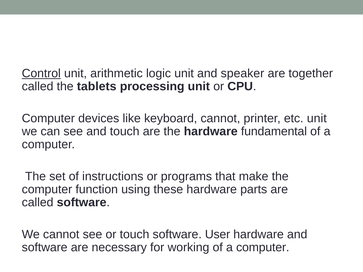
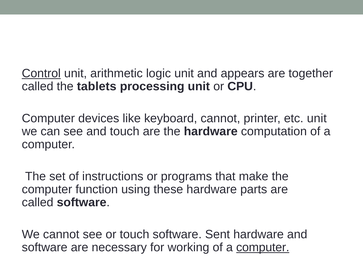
speaker: speaker -> appears (243, 73)
fundamental: fundamental -> computation (274, 132)
User: User -> Sent (218, 235)
computer underline: none -> present (263, 248)
